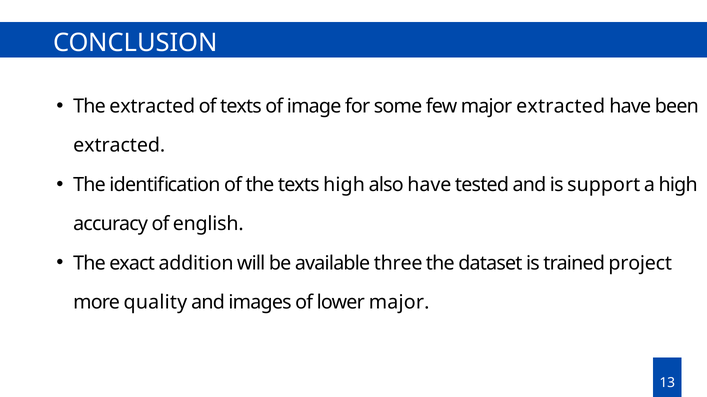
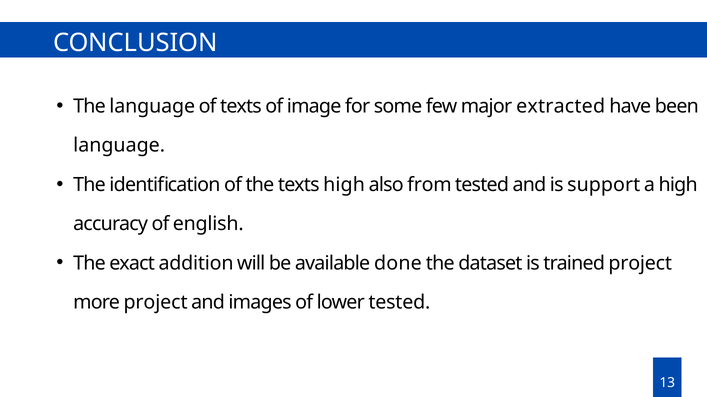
The extracted: extracted -> language (152, 106)
extracted: extracted -> language (119, 146)
also have: have -> from (429, 185)
three: three -> done (398, 264)
more quality: quality -> project (156, 303)
lower major: major -> tested (399, 303)
